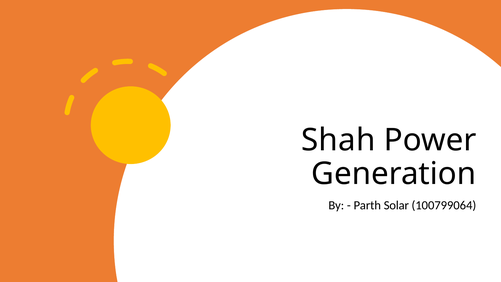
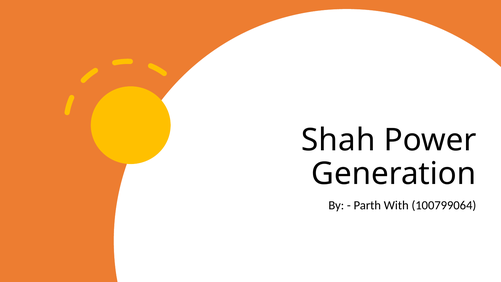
Solar: Solar -> With (396, 205)
